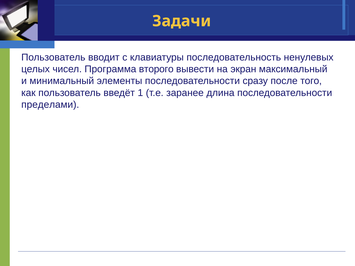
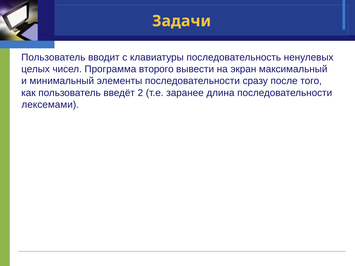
1: 1 -> 2 (140, 93)
пределами: пределами -> лексемами (50, 105)
